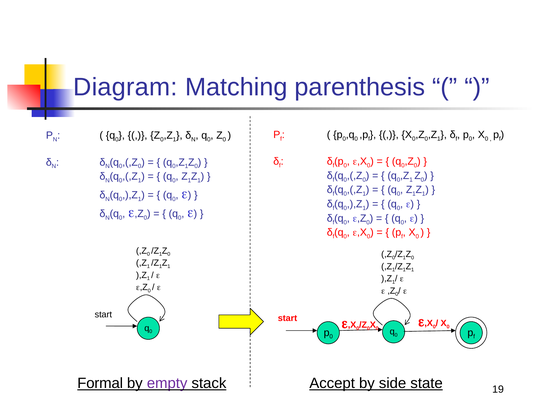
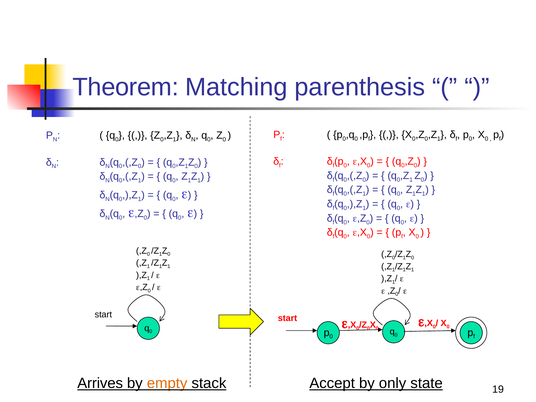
Diagram: Diagram -> Theorem (126, 87)
Formal: Formal -> Arrives (100, 383)
empty colour: purple -> orange (167, 383)
side: side -> only (393, 383)
